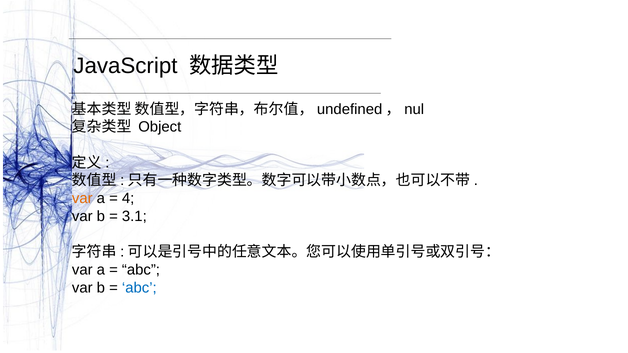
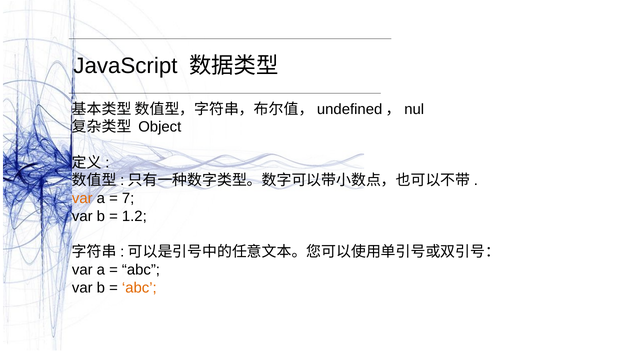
4: 4 -> 7 (128, 199)
3.1: 3.1 -> 1.2 (134, 216)
abc colour: blue -> orange (139, 288)
